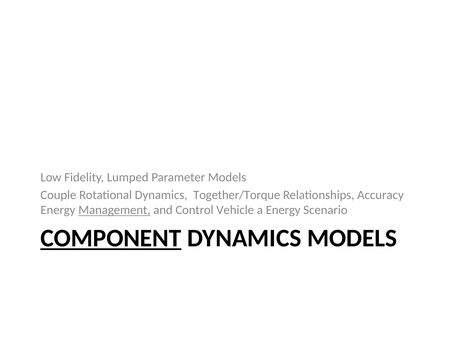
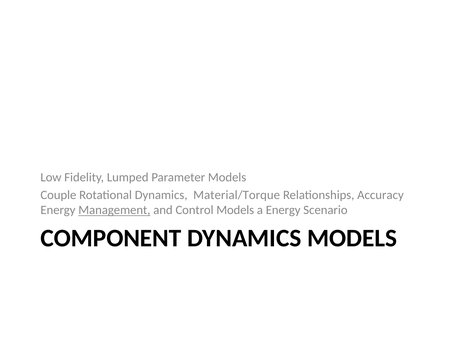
Together/Torque: Together/Torque -> Material/Torque (237, 195)
Control Vehicle: Vehicle -> Models (235, 210)
COMPONENT underline: present -> none (111, 238)
